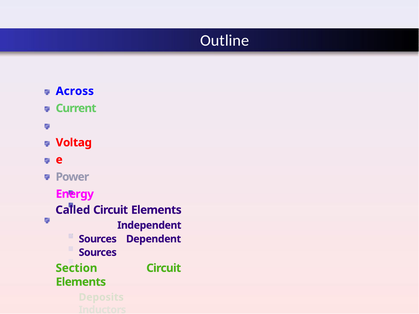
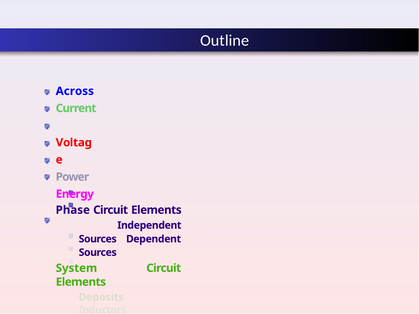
Called: Called -> Phase (73, 210)
Section: Section -> System (76, 269)
